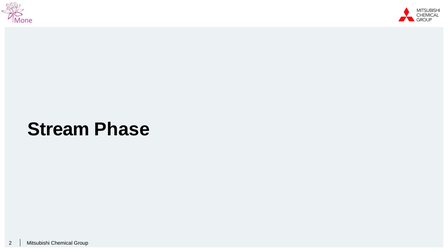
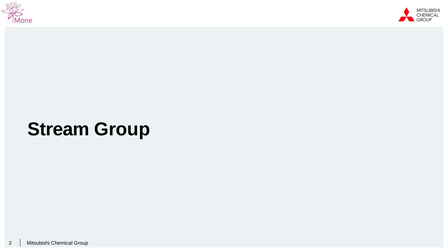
Stream Phase: Phase -> Group (122, 129)
